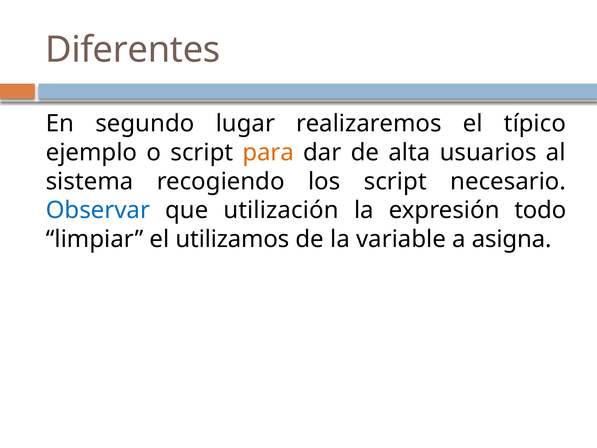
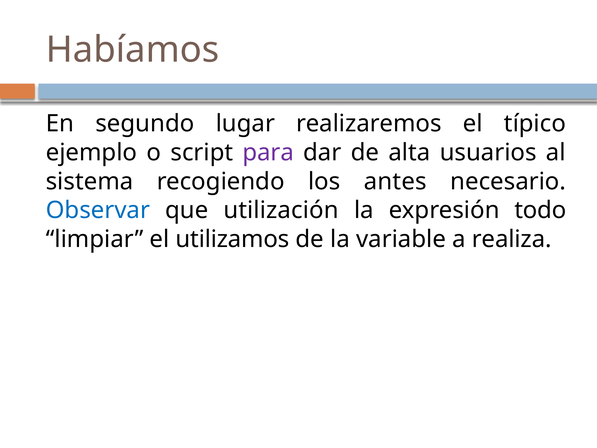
Diferentes: Diferentes -> Habíamos (133, 50)
para colour: orange -> purple (268, 152)
los script: script -> antes (395, 181)
asigna: asigna -> realiza (512, 239)
